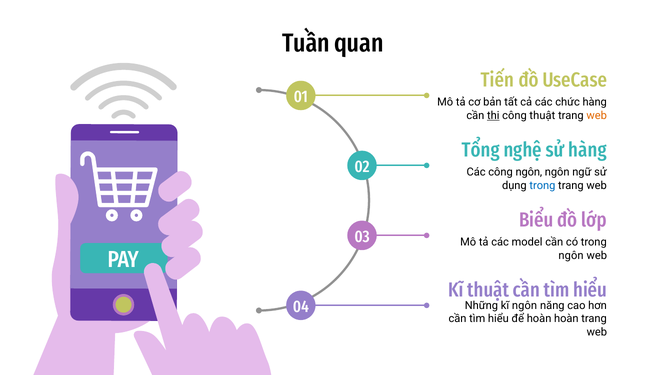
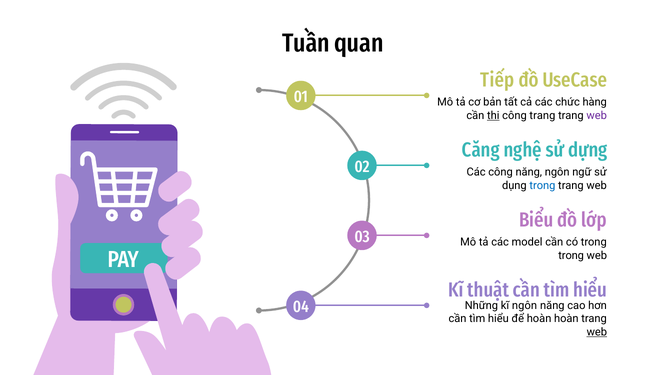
Tiến: Tiến -> Tiếp (497, 80)
công thuật: thuật -> trang (542, 115)
web colour: orange -> purple (597, 115)
Tổng: Tổng -> Căng (481, 150)
sử hàng: hàng -> dựng (588, 150)
công ngôn: ngôn -> năng (529, 172)
ngôn: ngôn -> trong (571, 255)
web underline: none -> present (597, 332)
